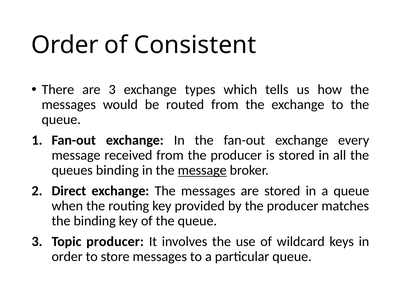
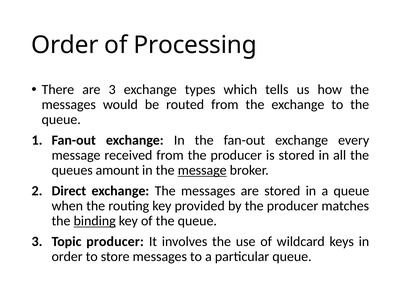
Consistent: Consistent -> Processing (195, 45)
queues binding: binding -> amount (117, 170)
binding underline: none -> present (95, 221)
